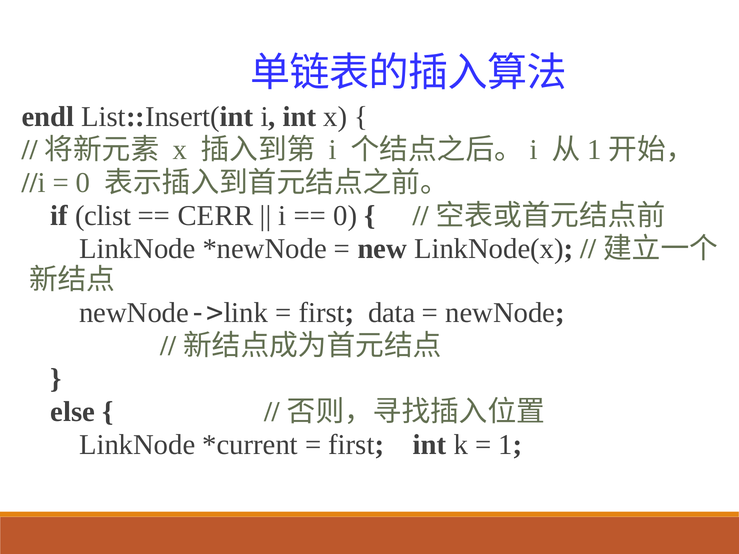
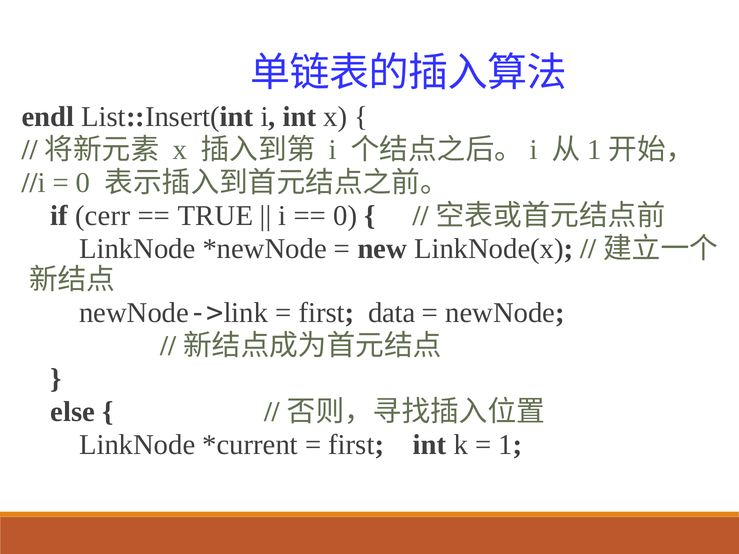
clist: clist -> cerr (103, 216)
CERR: CERR -> TRUE (215, 216)
